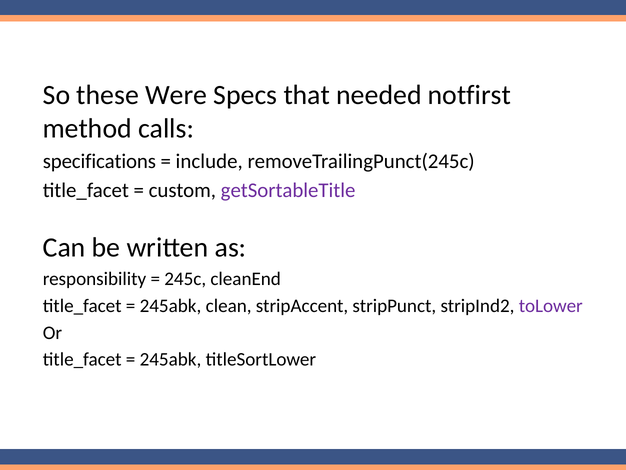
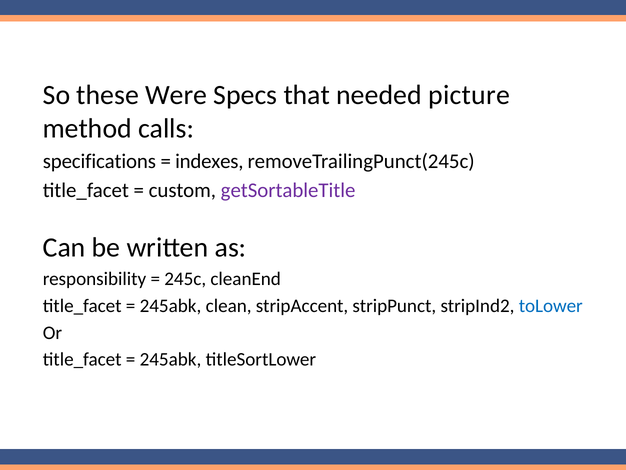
notfirst: notfirst -> picture (469, 95)
include: include -> indexes (209, 161)
toLower colour: purple -> blue (551, 306)
